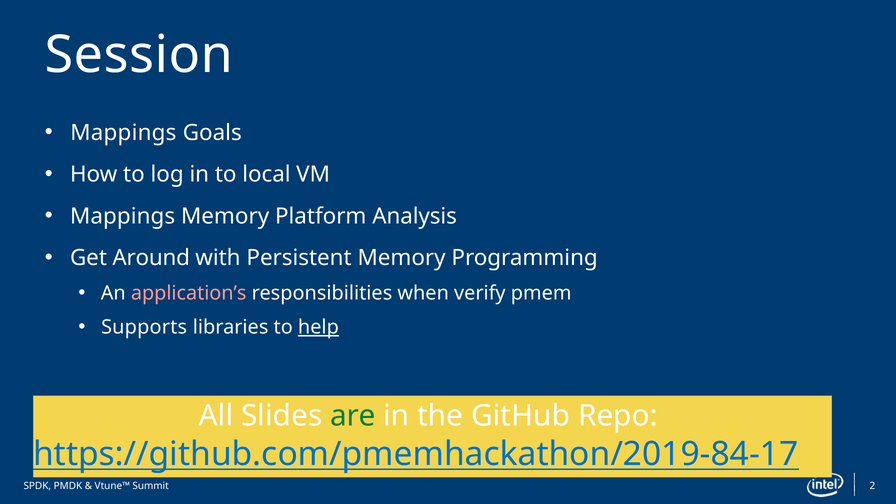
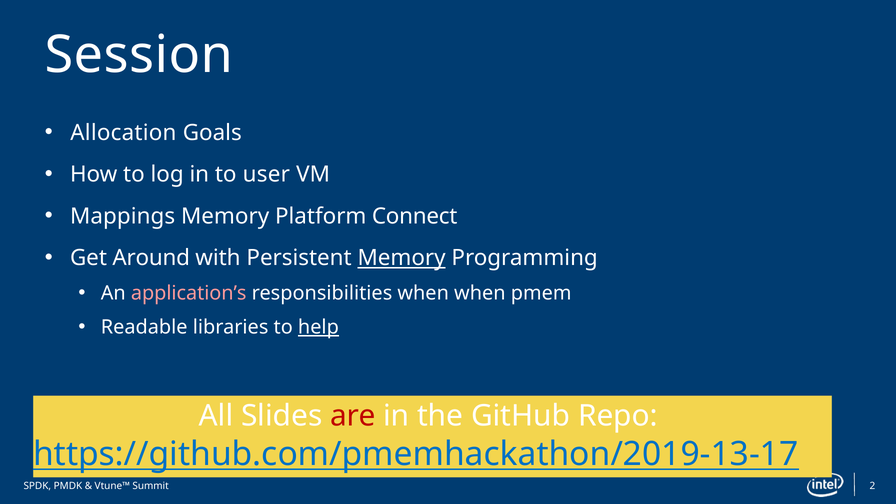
Mappings: Mappings -> Allocation (123, 133)
local: local -> user (266, 174)
Analysis: Analysis -> Connect (415, 216)
Memory underline: none -> present (402, 258)
when verify: verify -> when (480, 293)
Supports: Supports -> Readable (144, 327)
are colour: green -> red (353, 416)
https://github.com/pmemhackathon/2019-84-17: https://github.com/pmemhackathon/2019-84-17 -> https://github.com/pmemhackathon/2019-13-17 (416, 454)
